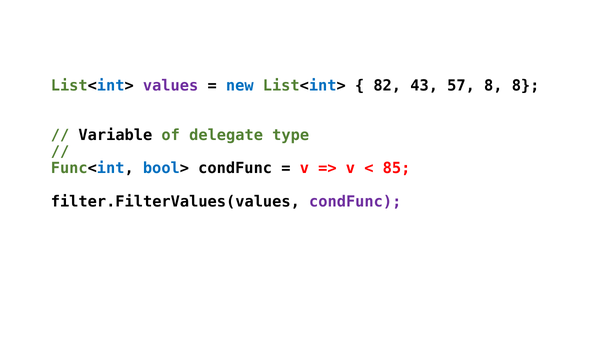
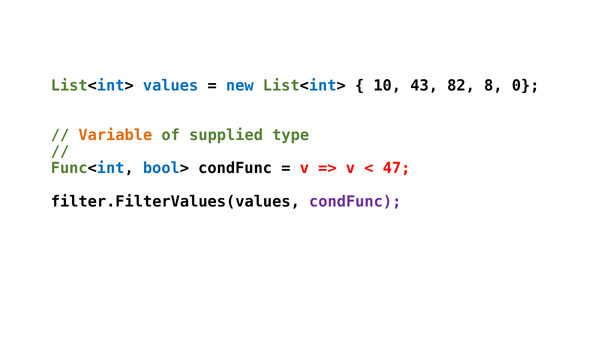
values colour: purple -> blue (171, 86)
82: 82 -> 10 (387, 86)
57: 57 -> 82 (461, 86)
8 8: 8 -> 0 (526, 86)
Variable colour: black -> orange (115, 135)
delegate: delegate -> supplied (226, 135)
85: 85 -> 47 (397, 168)
